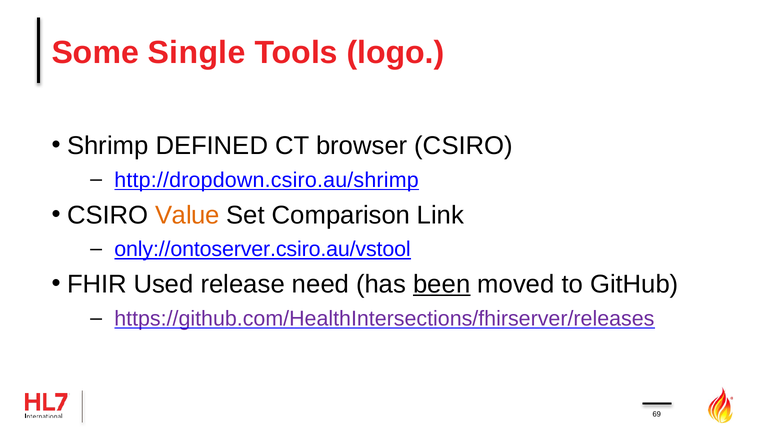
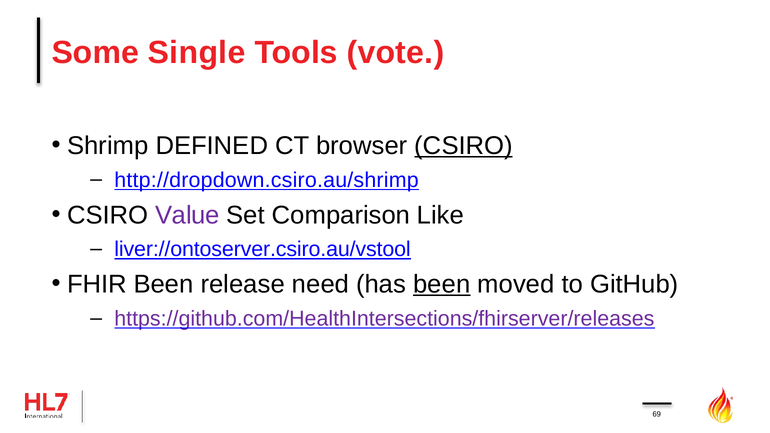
logo: logo -> vote (395, 53)
CSIRO underline: none -> present (464, 146)
Value colour: orange -> purple (187, 215)
Link: Link -> Like (441, 215)
only://ontoserver.csiro.au/vstool: only://ontoserver.csiro.au/vstool -> liver://ontoserver.csiro.au/vstool (263, 249)
FHIR Used: Used -> Been (164, 284)
